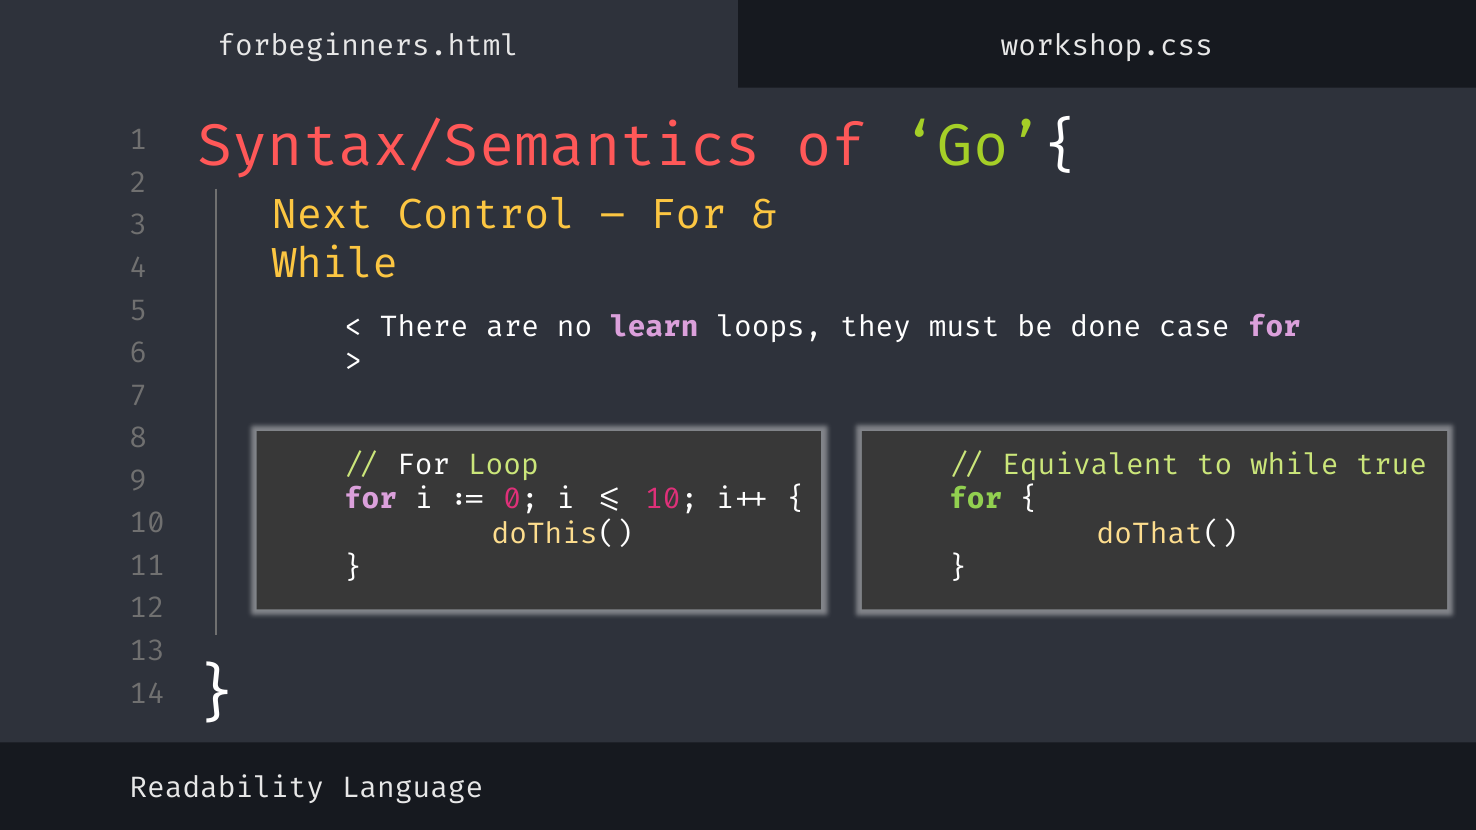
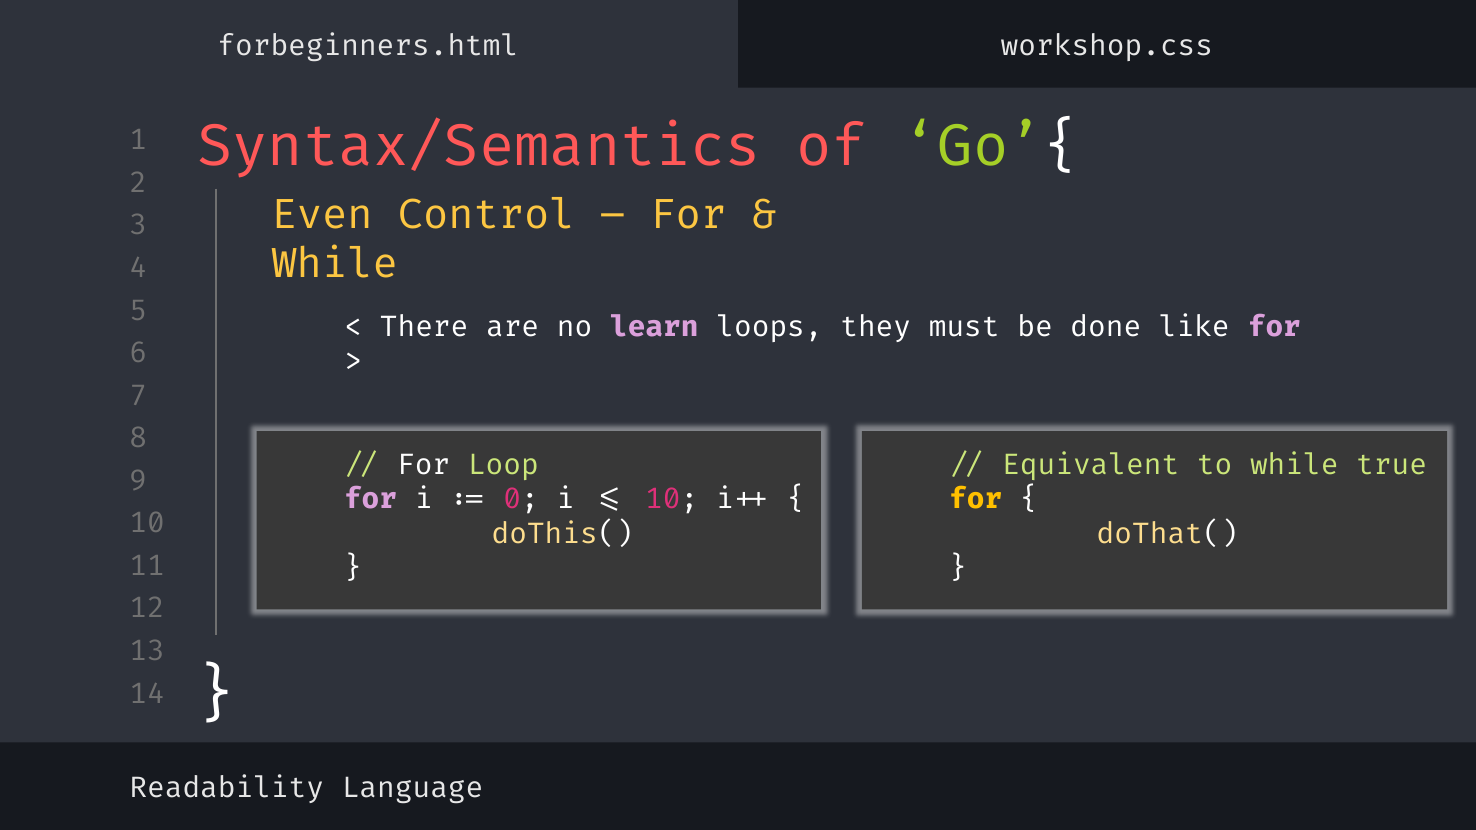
Next: Next -> Even (322, 215)
case: case -> like (1194, 327)
for colour: light green -> yellow (976, 500)
